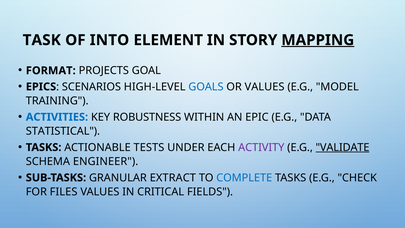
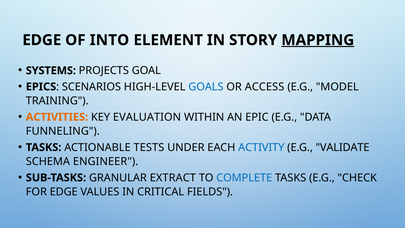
TASK: TASK -> EDGE (42, 40)
FORMAT: FORMAT -> SYSTEMS (51, 71)
OR VALUES: VALUES -> ACCESS (265, 87)
ACTIVITIES colour: blue -> orange (57, 117)
ROBUSTNESS: ROBUSTNESS -> EVALUATION (147, 117)
STATISTICAL: STATISTICAL -> FUNNELING (63, 131)
ACTIVITY colour: purple -> blue (261, 147)
VALIDATE underline: present -> none (343, 147)
FOR FILES: FILES -> EDGE (64, 192)
